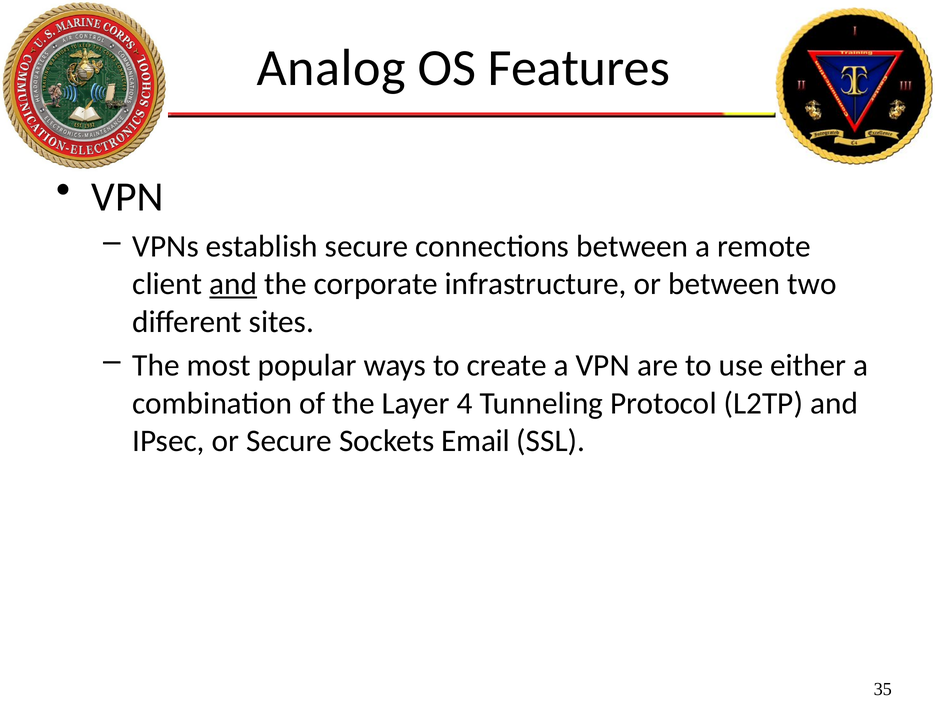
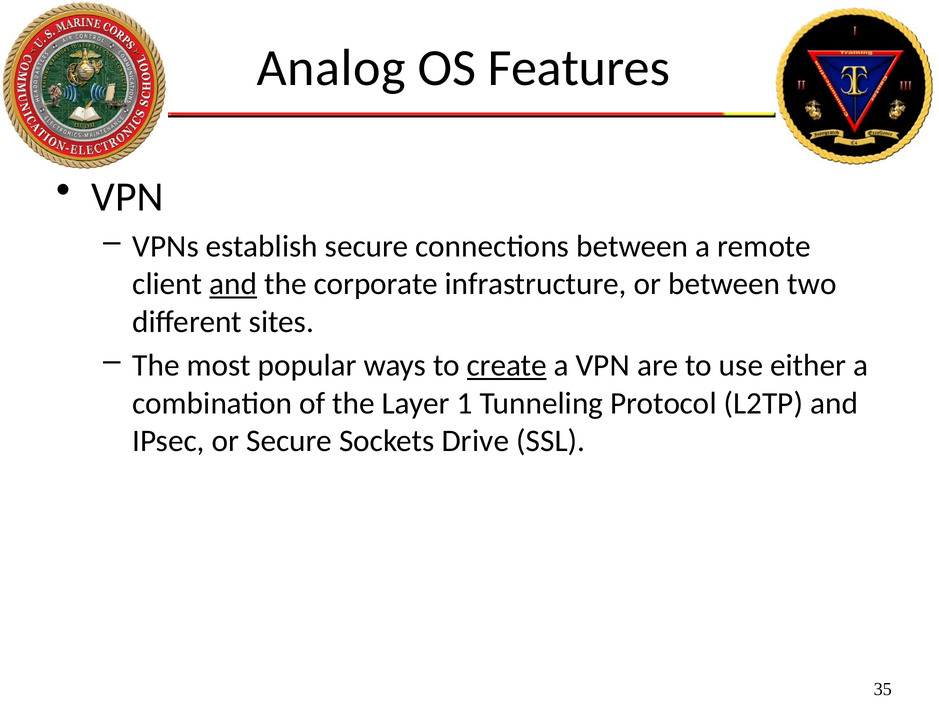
create underline: none -> present (507, 365)
4: 4 -> 1 (465, 403)
Email: Email -> Drive (475, 440)
